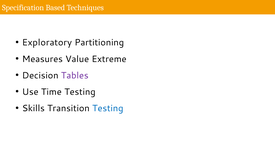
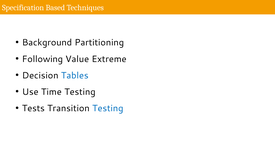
Exploratory: Exploratory -> Background (47, 43)
Measures: Measures -> Following (42, 59)
Tables colour: purple -> blue (75, 76)
Skills: Skills -> Tests (33, 109)
